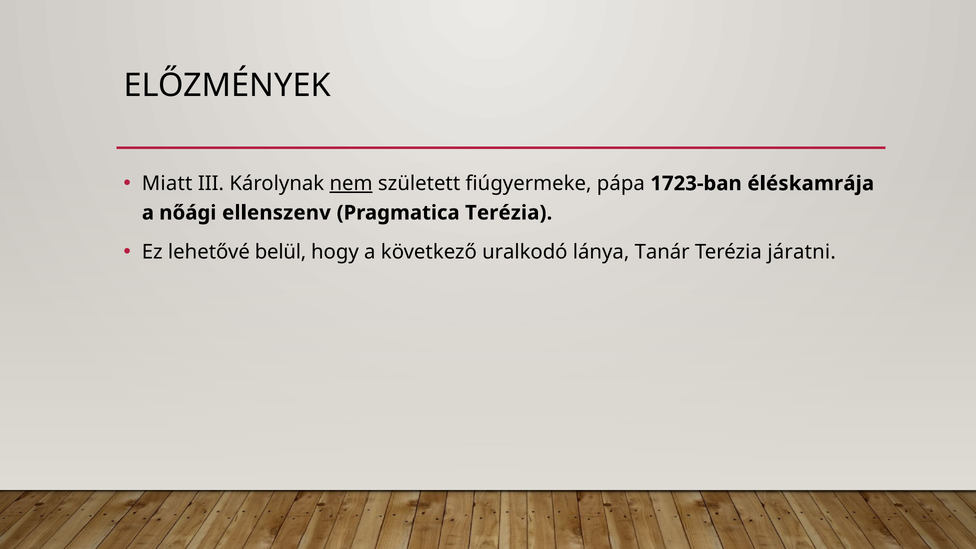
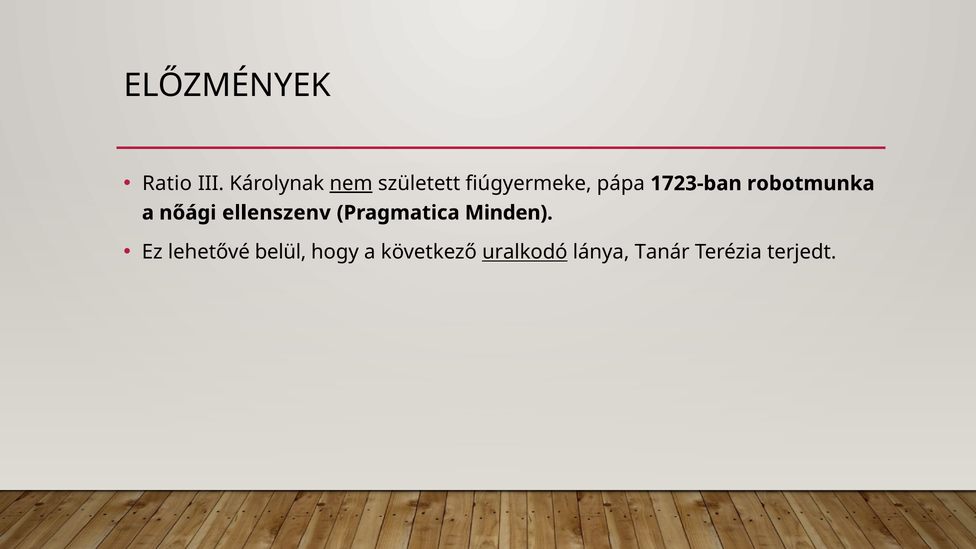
Miatt: Miatt -> Ratio (167, 184)
éléskamrája: éléskamrája -> robotmunka (811, 184)
Pragmatica Terézia: Terézia -> Minden (509, 213)
uralkodó underline: none -> present (525, 252)
járatni: járatni -> terjedt (802, 252)
